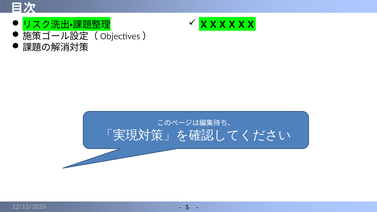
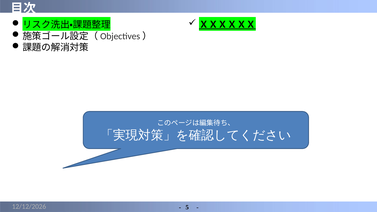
ＸＸＸＸＸＸ underline: none -> present (227, 25)
